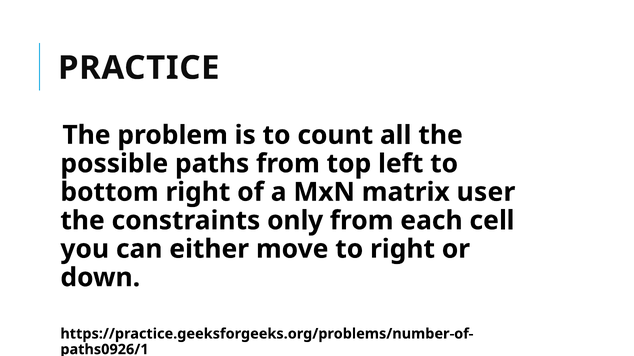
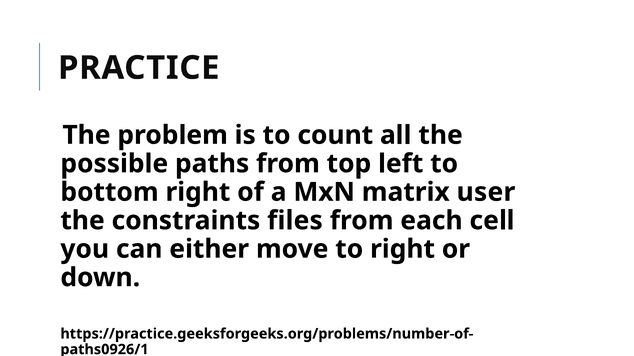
only: only -> files (295, 221)
